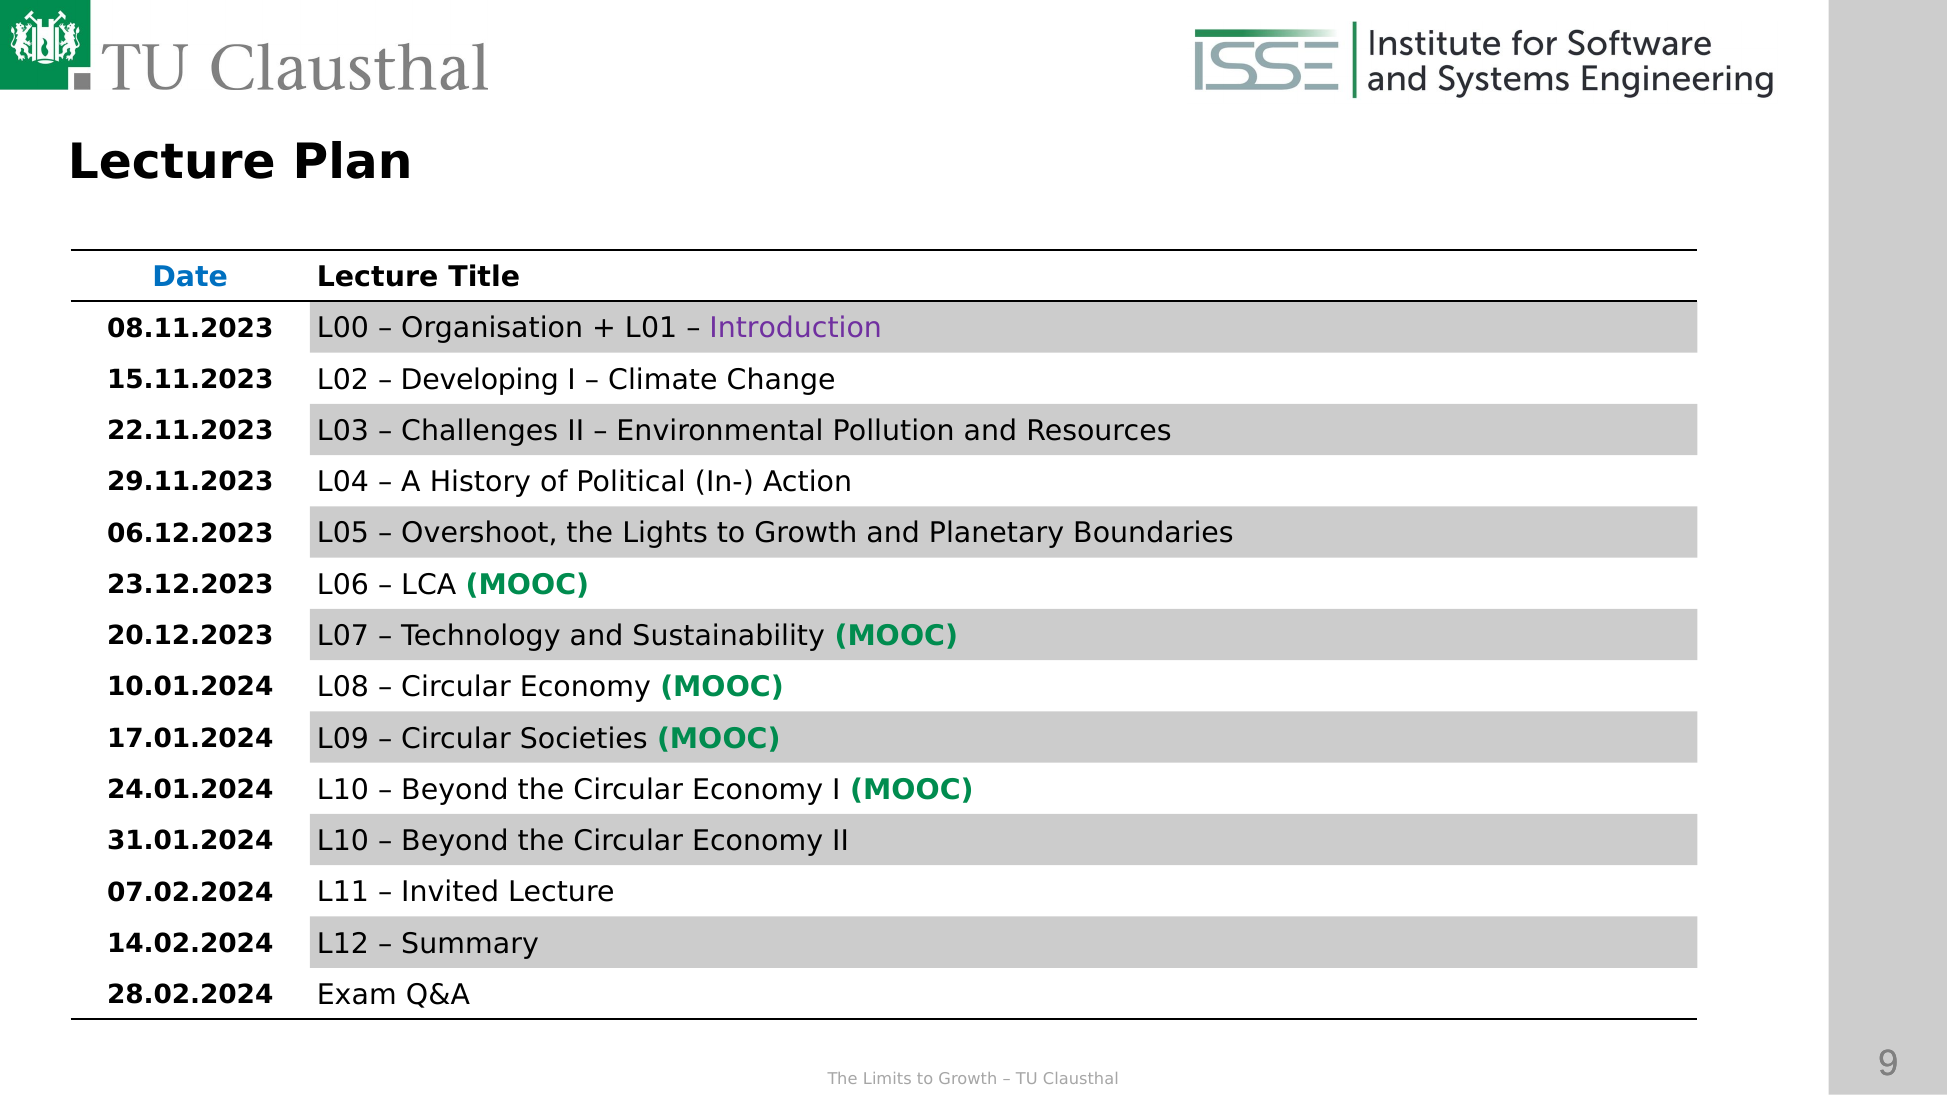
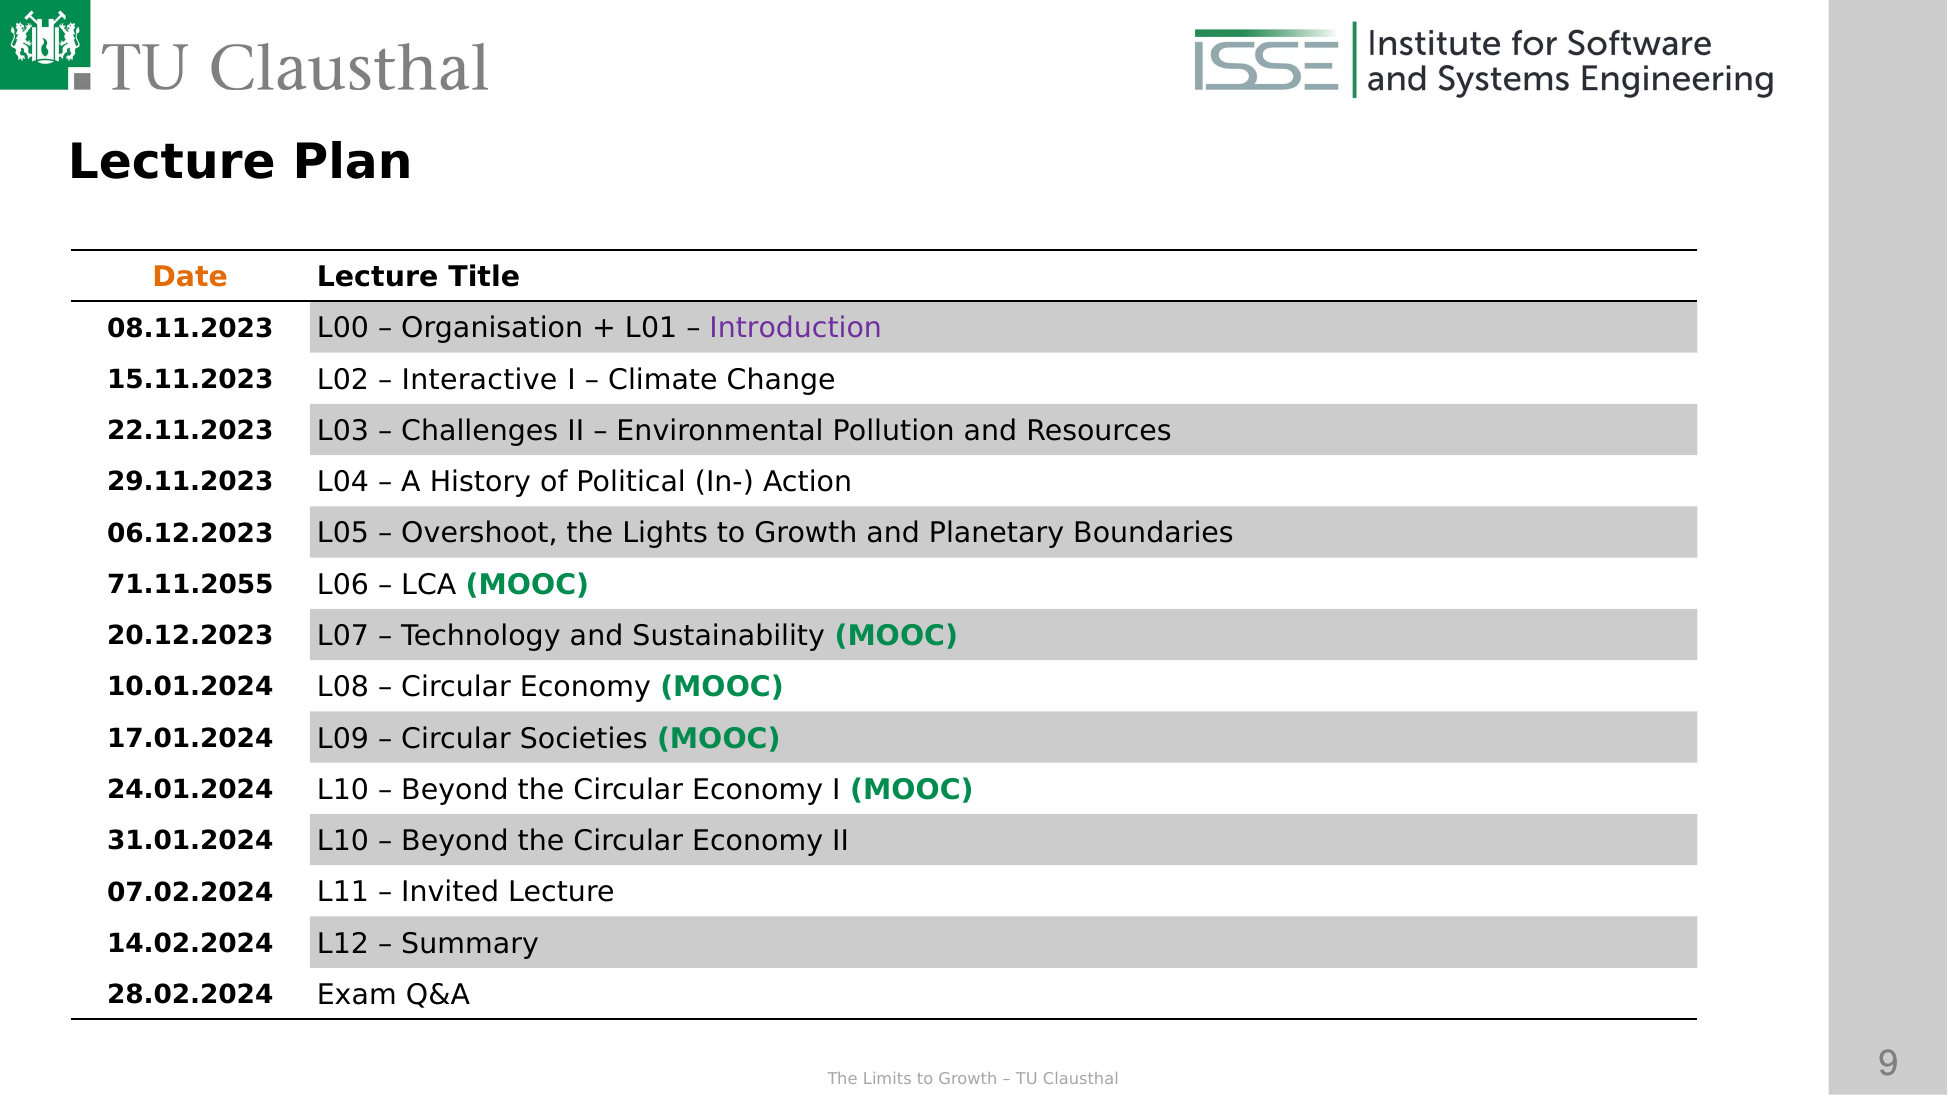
Date colour: blue -> orange (190, 277)
Developing: Developing -> Interactive (480, 380)
23.12.2023: 23.12.2023 -> 71.11.2055 (190, 585)
